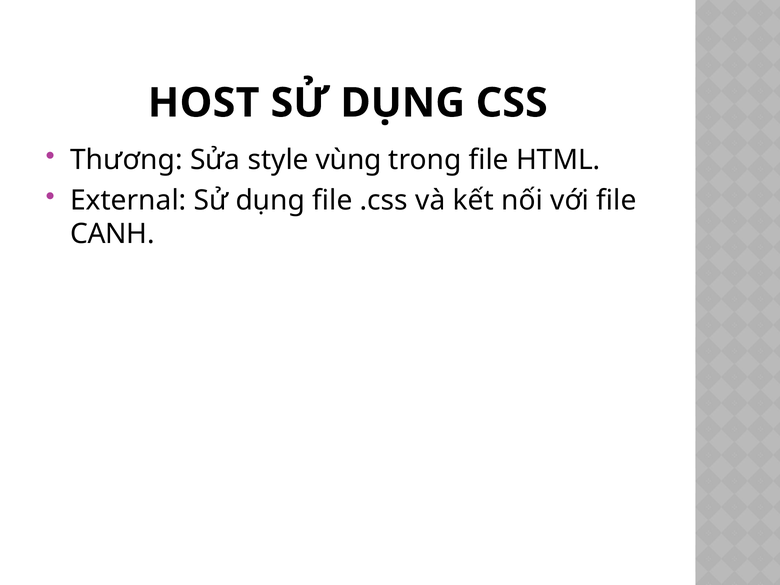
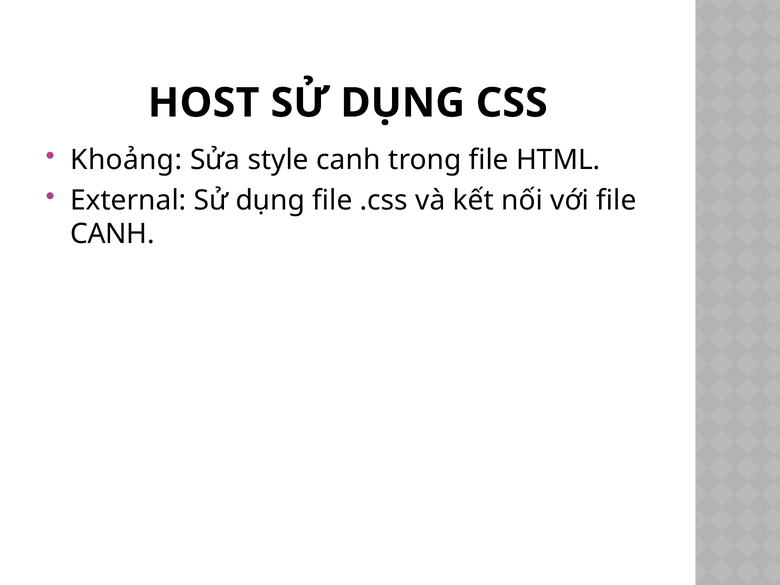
Thương: Thương -> Khoảng (126, 160)
style vùng: vùng -> canh (349, 160)
